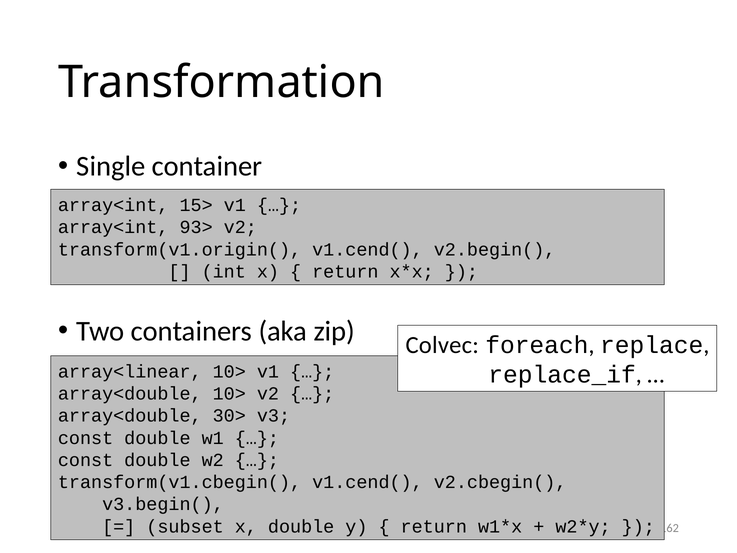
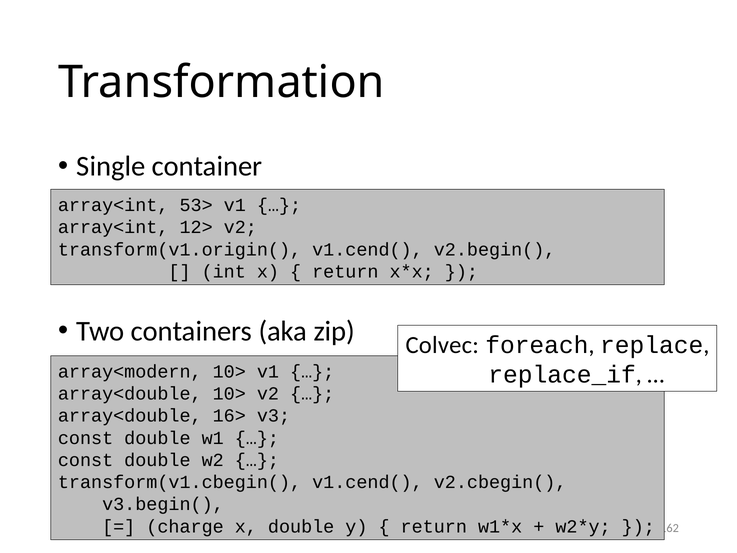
15>: 15> -> 53> (196, 205)
93>: 93> -> 12> (196, 227)
array<linear: array<linear -> array<modern (130, 371)
30>: 30> -> 16> (229, 416)
subset: subset -> charge (185, 526)
